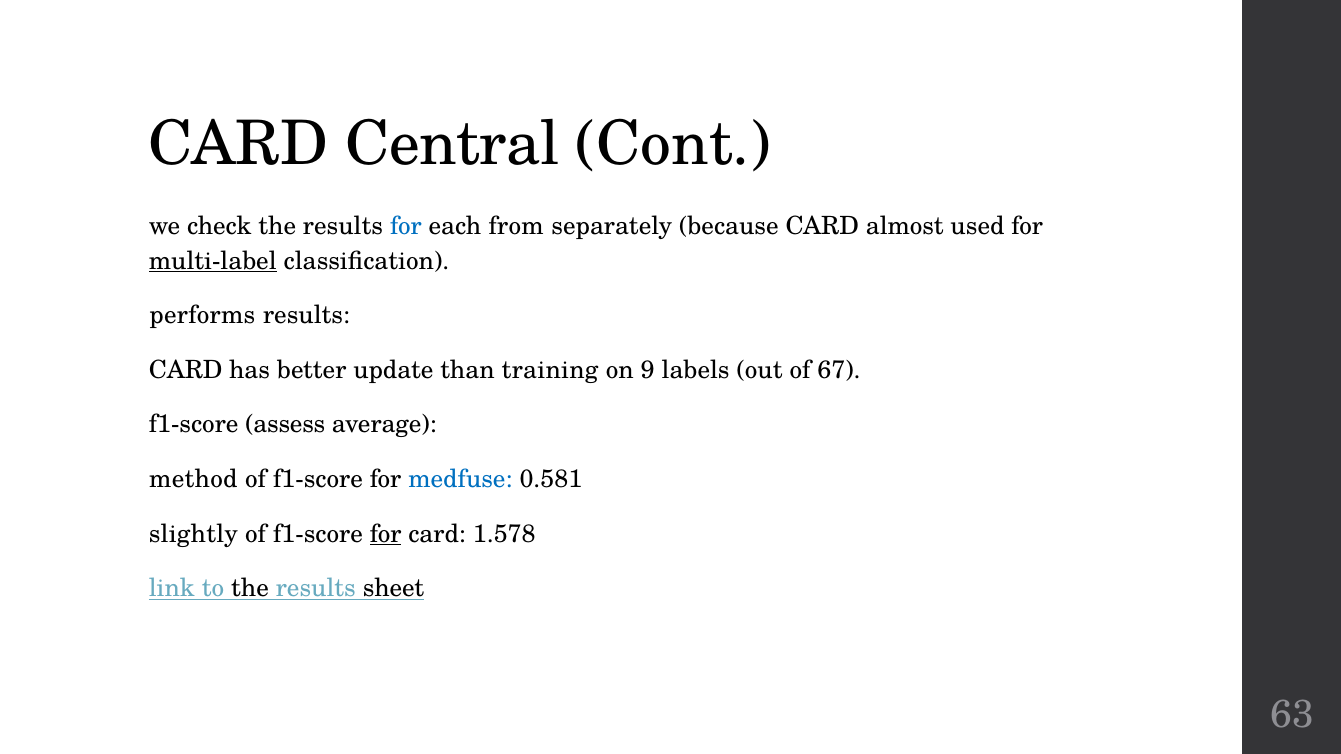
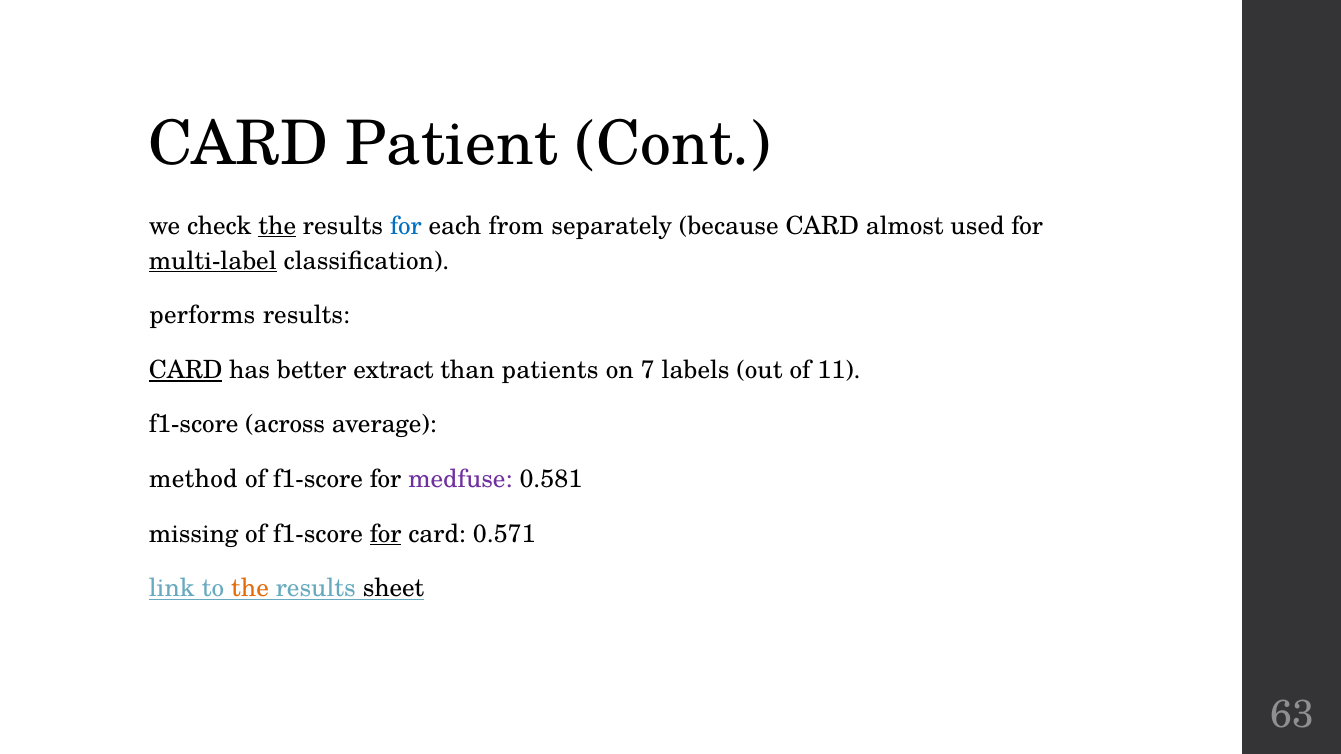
Central: Central -> Patient (452, 144)
the underline: none -> present (277, 226)
CARD underline: none -> present (186, 370)
update: update -> extract (394, 370)
training: training -> patients (550, 370)
9: 9 -> 7 (648, 370)
67: 67 -> 11 (839, 370)
assess: assess -> across (285, 425)
medfuse colour: blue -> purple (460, 479)
slightly: slightly -> missing (194, 534)
1.578: 1.578 -> 0.571 (504, 534)
the colour: black -> orange (250, 589)
